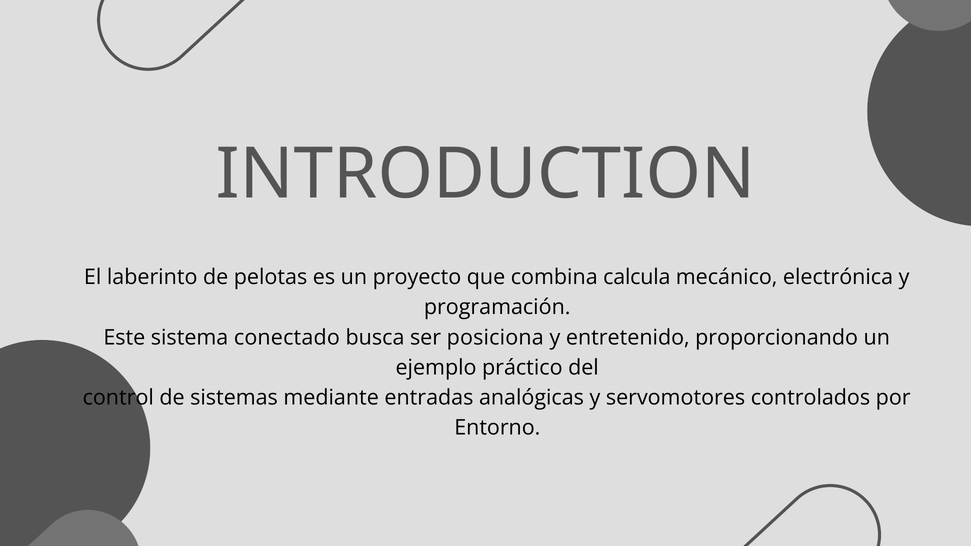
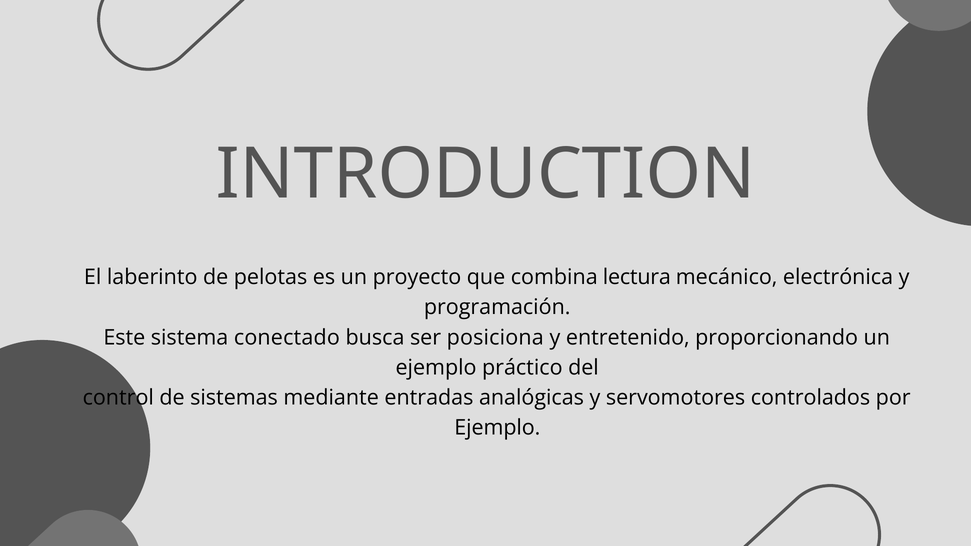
calcula: calcula -> lectura (637, 277)
Entorno: Entorno -> Ejemplo (497, 428)
